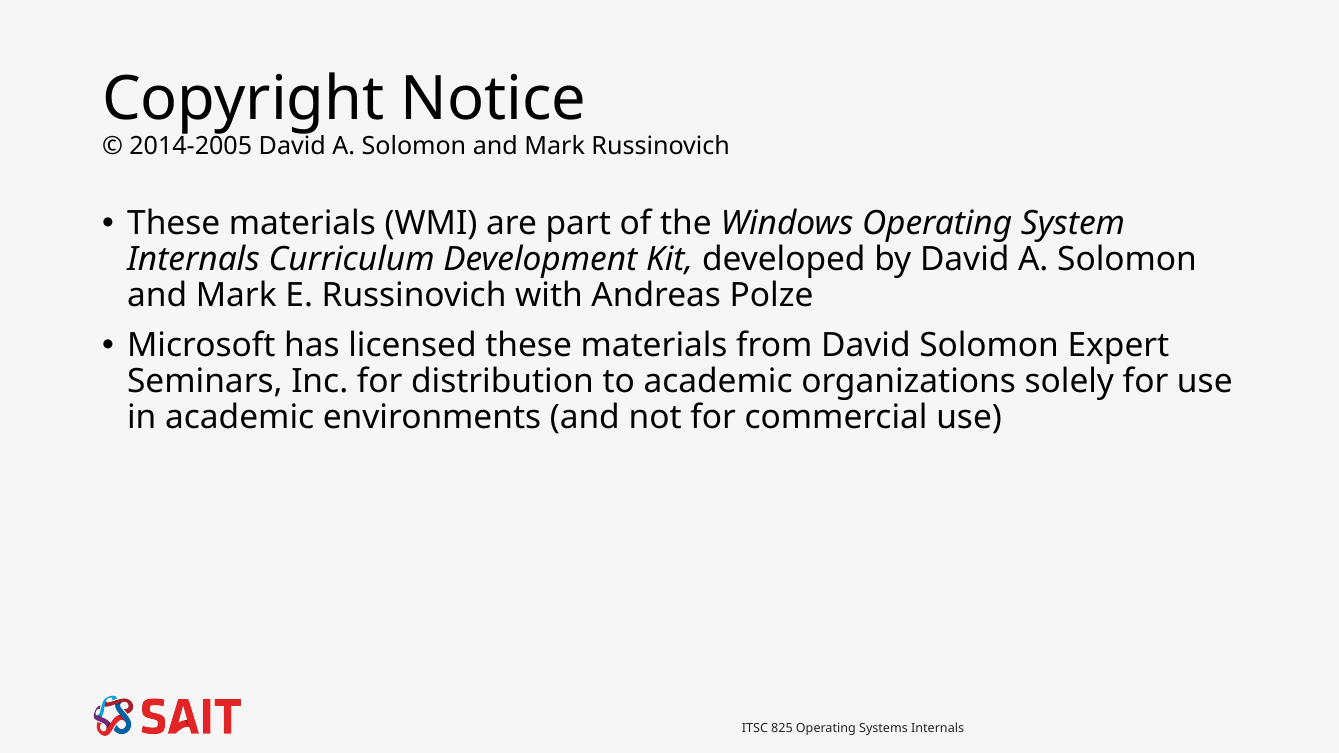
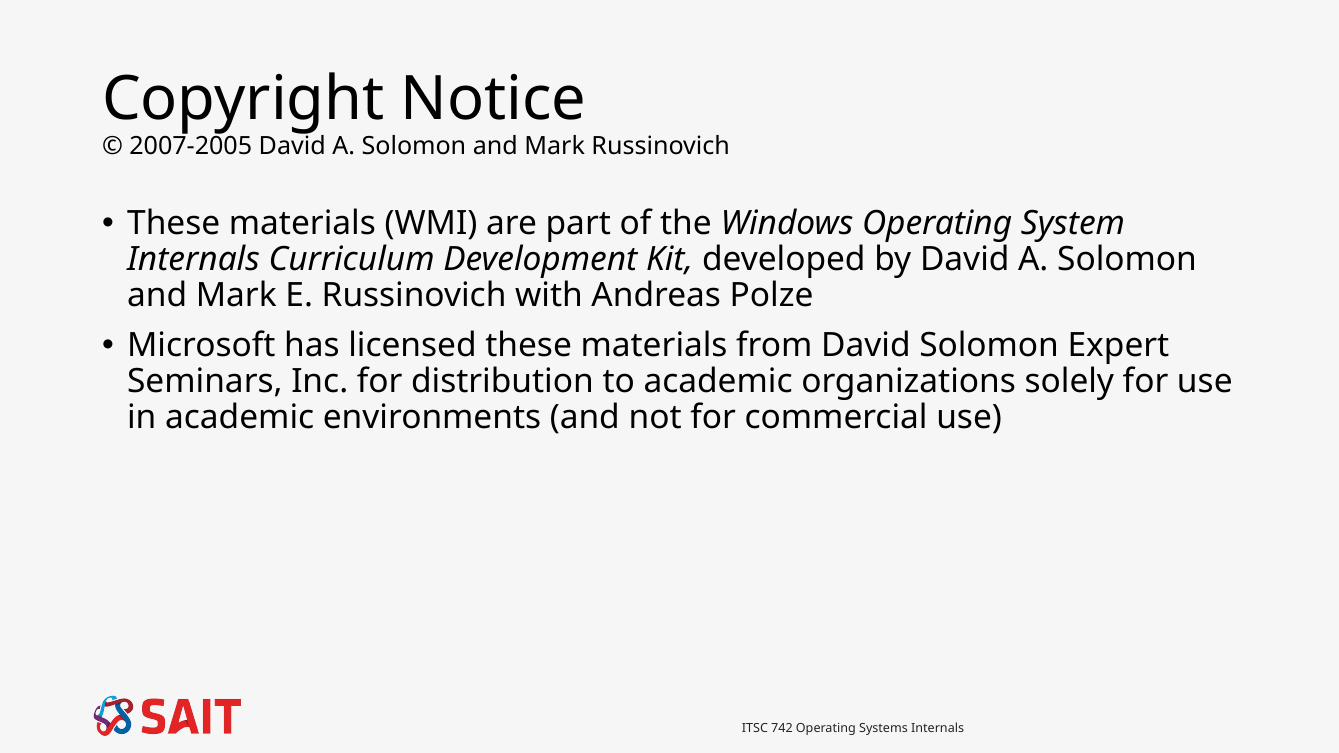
2014-2005: 2014-2005 -> 2007-2005 (191, 146)
825: 825 -> 742 (782, 728)
